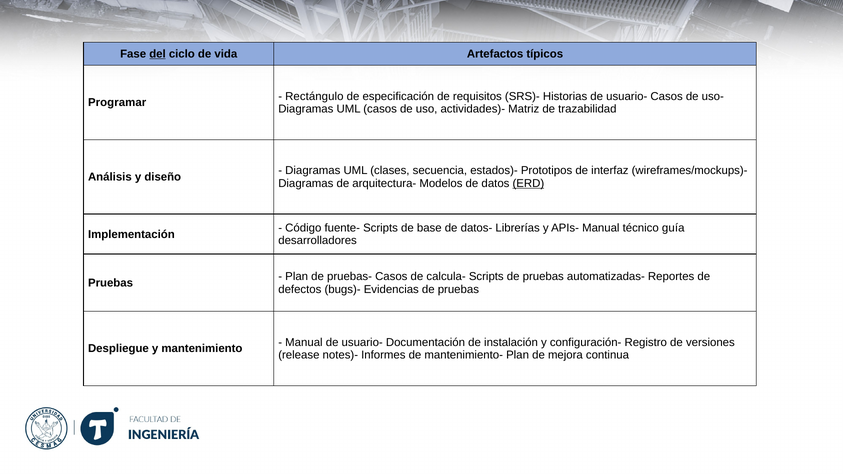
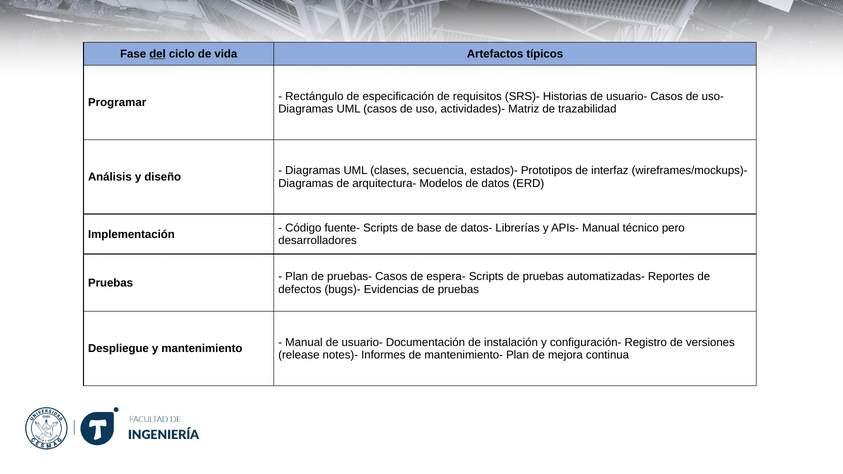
ERD underline: present -> none (528, 183)
guía: guía -> pero (673, 228)
calcula-: calcula- -> espera- (446, 277)
